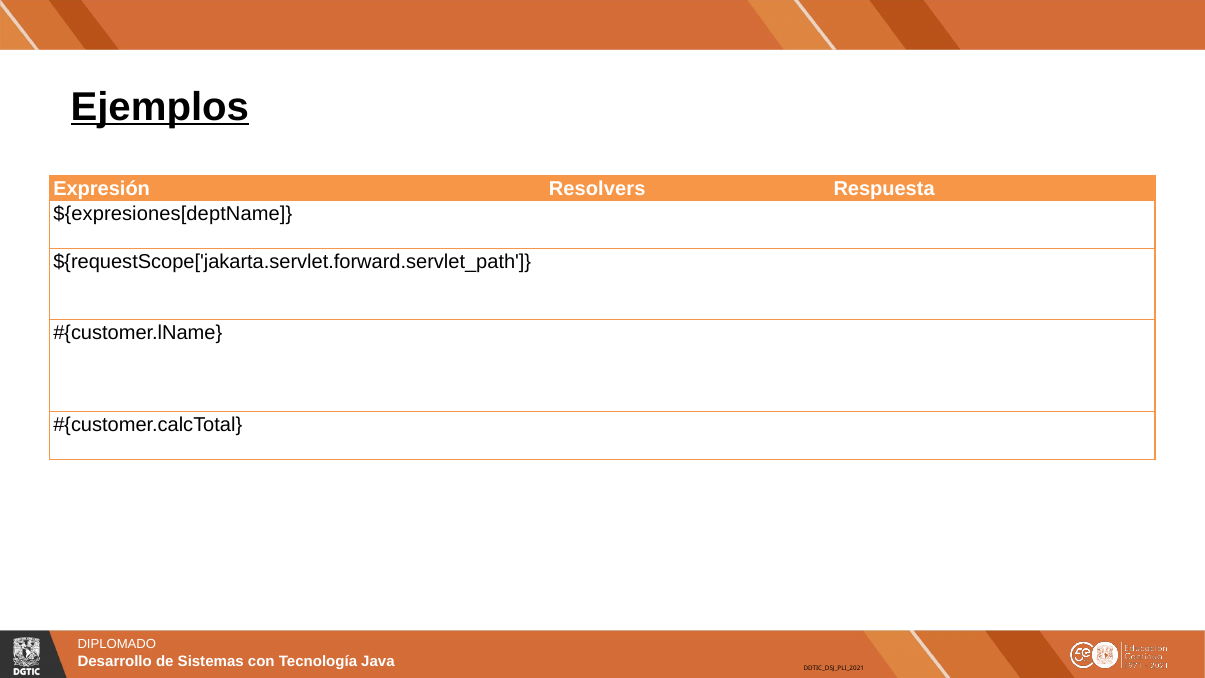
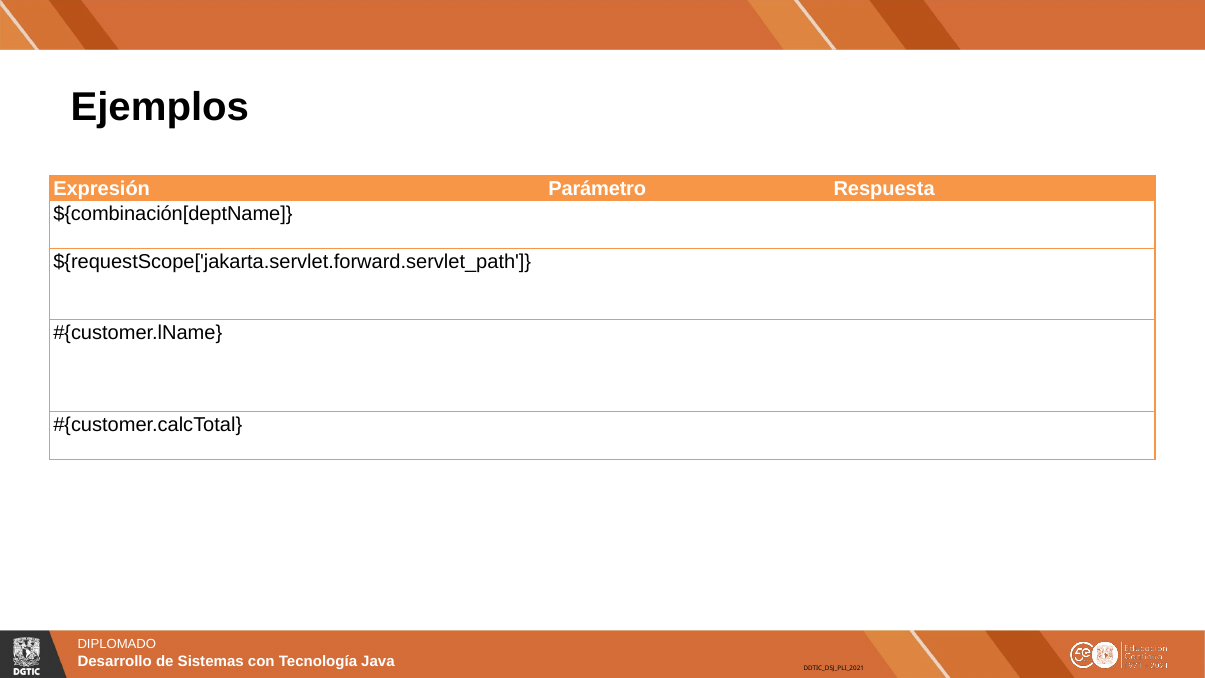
Ejemplos underline: present -> none (160, 107)
Resolvers: Resolvers -> Parámetro (597, 188)
${expresiones[deptName: ${expresiones[deptName -> ${combinación[deptName (173, 214)
